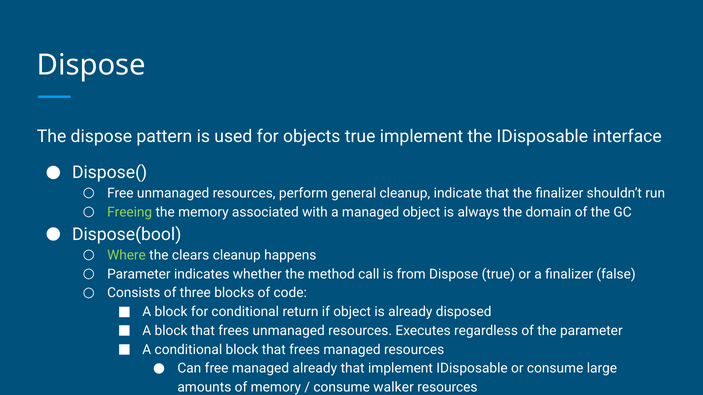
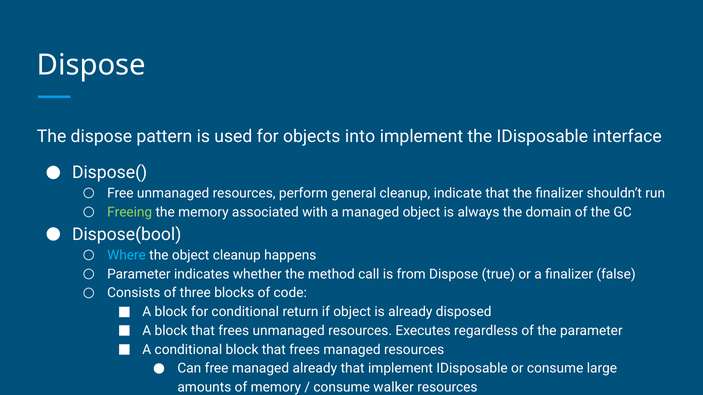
objects true: true -> into (360, 136)
Where colour: light green -> light blue (127, 255)
the clears: clears -> object (191, 255)
